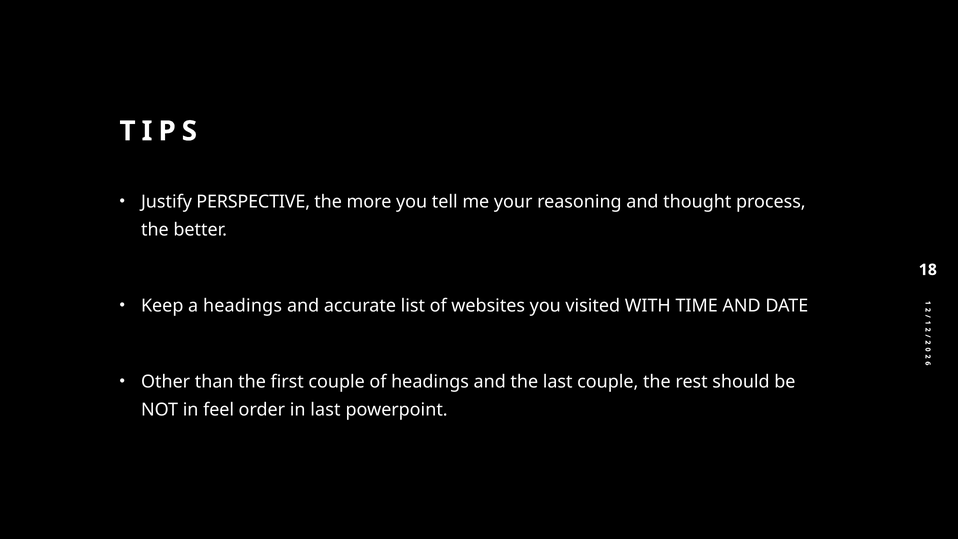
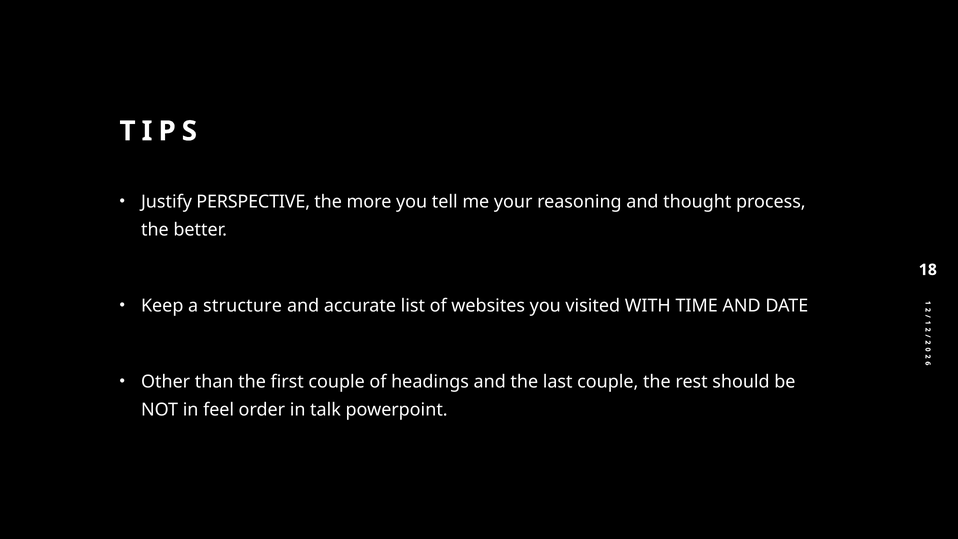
a headings: headings -> structure (243, 306)
in last: last -> talk (326, 410)
